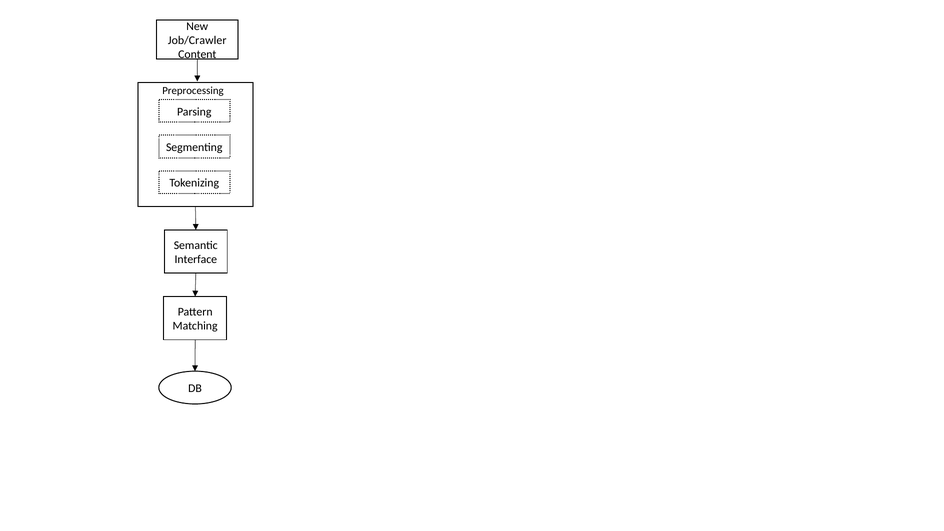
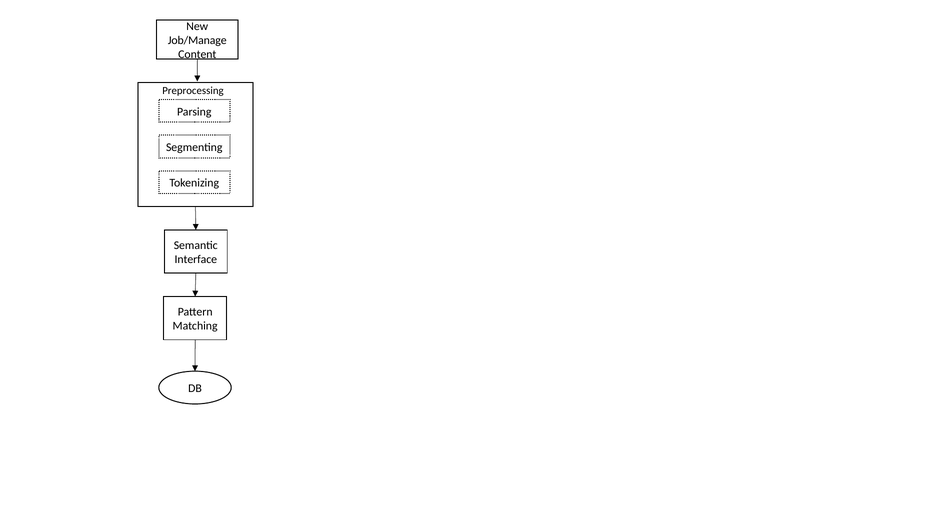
Job/Crawler: Job/Crawler -> Job/Manage (197, 40)
